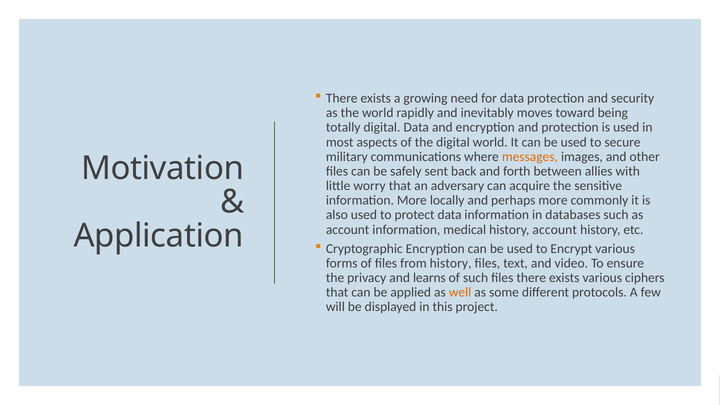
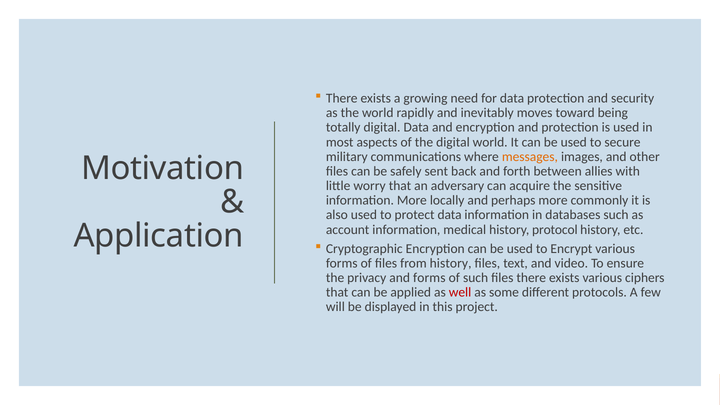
history account: account -> protocol (555, 230)
and learns: learns -> forms (429, 278)
well colour: orange -> red (460, 292)
